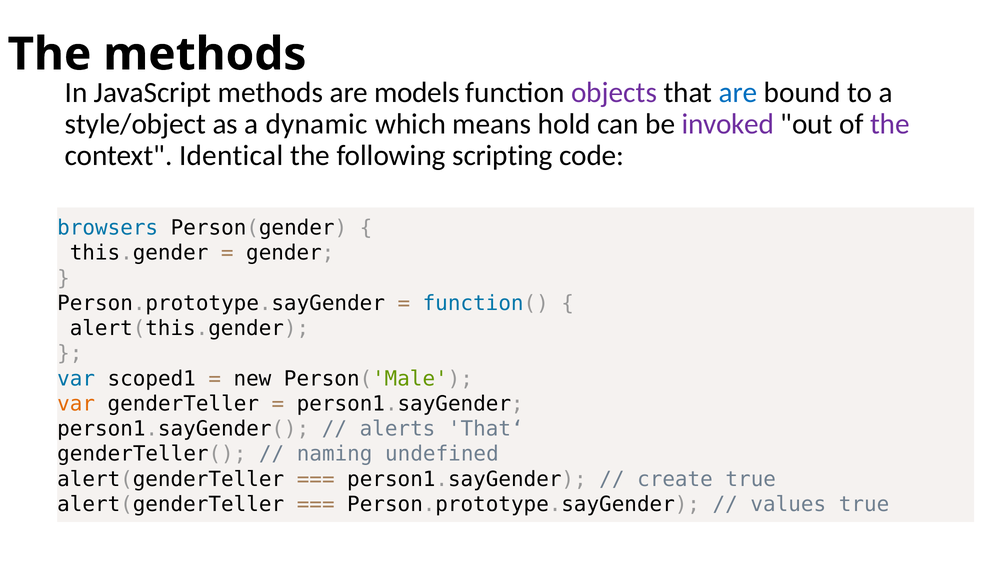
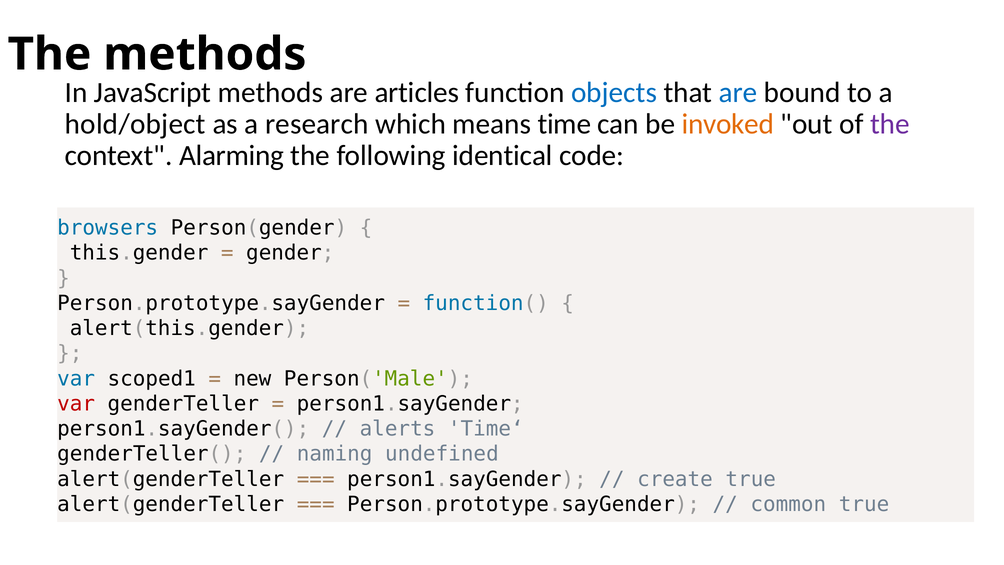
models: models -> articles (417, 92)
objects colour: purple -> blue (614, 92)
style/object: style/object -> hold/object (135, 124)
dynamic: dynamic -> research (317, 124)
hold: hold -> time (564, 124)
invoked colour: purple -> orange (728, 124)
Identical: Identical -> Alarming (232, 156)
scripting: scripting -> identical (502, 156)
var colour: orange -> red (76, 404)
That‘: That‘ -> Time‘ (486, 429)
values: values -> common (788, 504)
